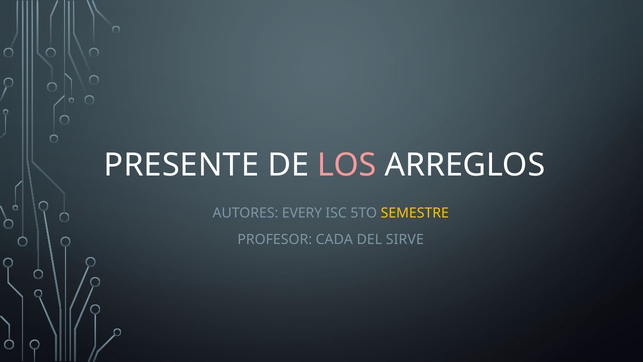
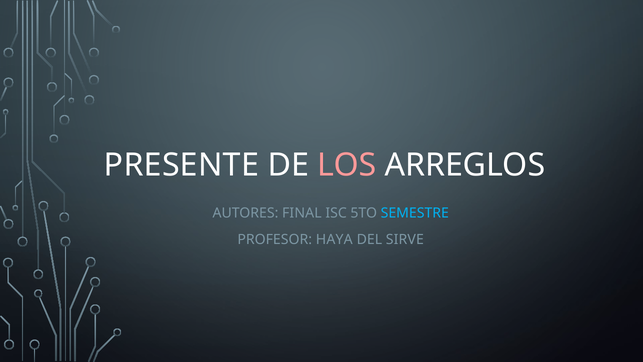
EVERY: EVERY -> FINAL (302, 213)
SEMESTRE colour: yellow -> light blue (415, 213)
CADA: CADA -> HAYA (334, 240)
